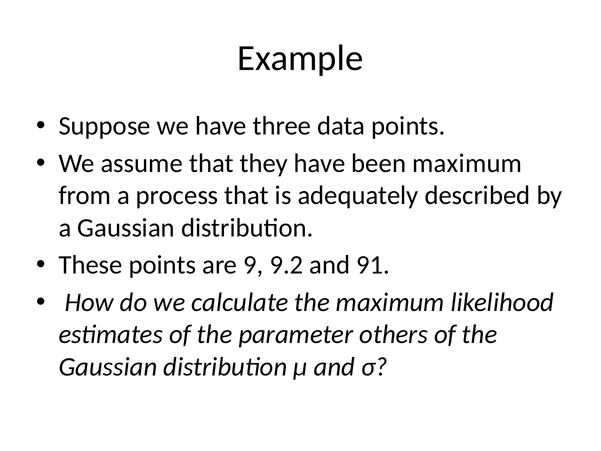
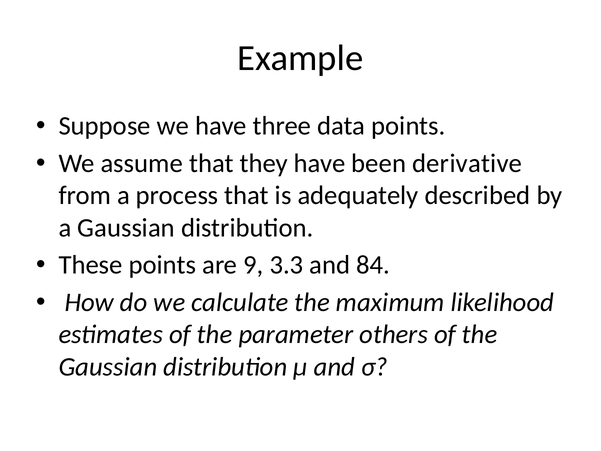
been maximum: maximum -> derivative (467, 163)
9.2: 9.2 -> 3.3 (286, 265)
91: 91 -> 84 (373, 265)
